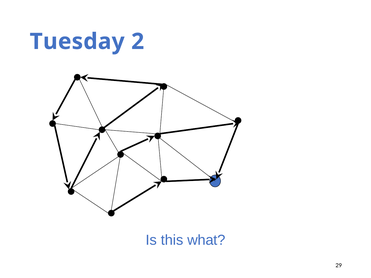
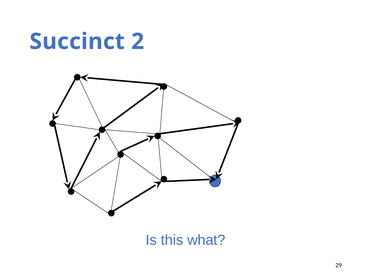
Tuesday: Tuesday -> Succinct (77, 42)
